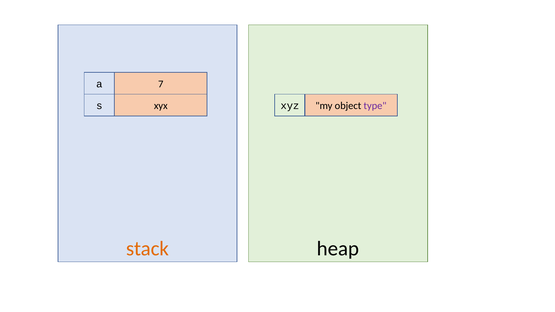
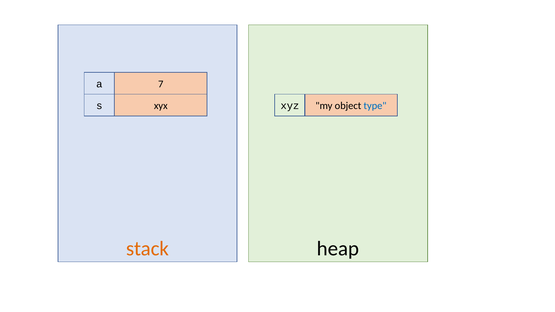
type colour: purple -> blue (375, 106)
